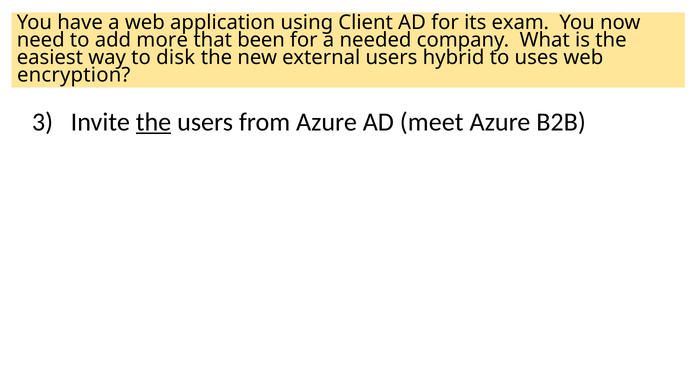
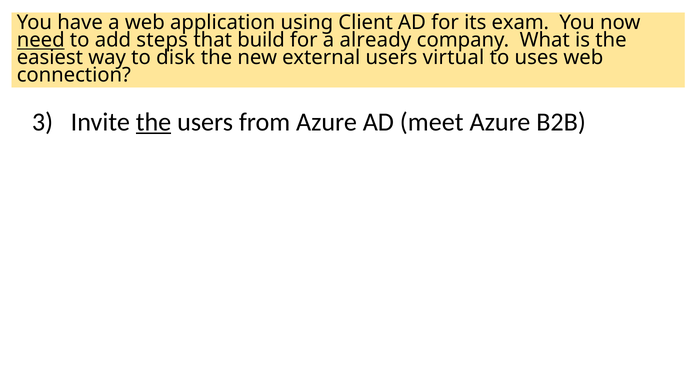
need underline: none -> present (41, 40)
more: more -> steps (162, 40)
been: been -> build (261, 40)
needed: needed -> already (375, 40)
hybrid: hybrid -> virtual (453, 58)
encryption: encryption -> connection (74, 75)
